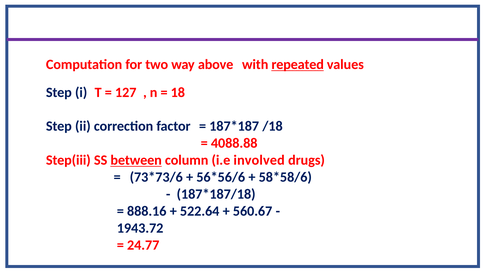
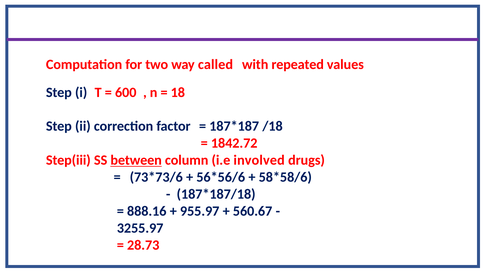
above: above -> called (215, 65)
repeated underline: present -> none (298, 65)
127: 127 -> 600 (126, 92)
4088.88: 4088.88 -> 1842.72 (234, 143)
522.64: 522.64 -> 955.97 (200, 211)
1943.72: 1943.72 -> 3255.97 (140, 228)
24.77: 24.77 -> 28.73 (143, 245)
